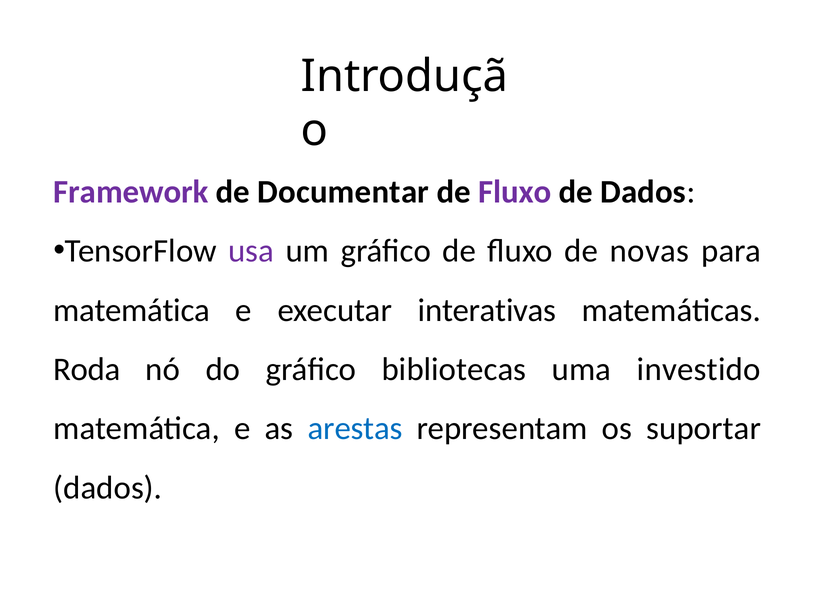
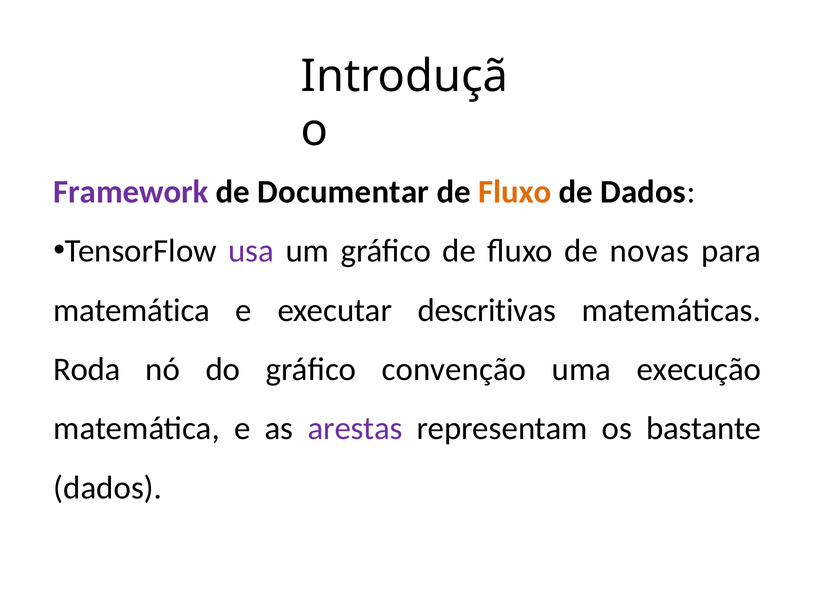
Fluxo colour: purple -> orange (515, 192)
interativas: interativas -> descritivas (487, 310)
bibliotecas: bibliotecas -> convenção (454, 369)
investido: investido -> execução (699, 369)
arestas colour: blue -> purple (355, 429)
suportar: suportar -> bastante (704, 429)
